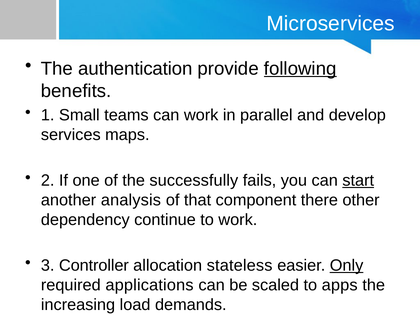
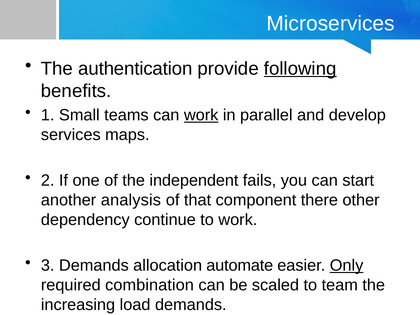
work underline: none -> present (201, 115)
successfully: successfully -> independent (194, 180)
start underline: present -> none (358, 180)
3 Controller: Controller -> Demands (94, 265)
stateless: stateless -> automate (240, 265)
applications: applications -> combination (150, 285)
apps: apps -> team (340, 285)
